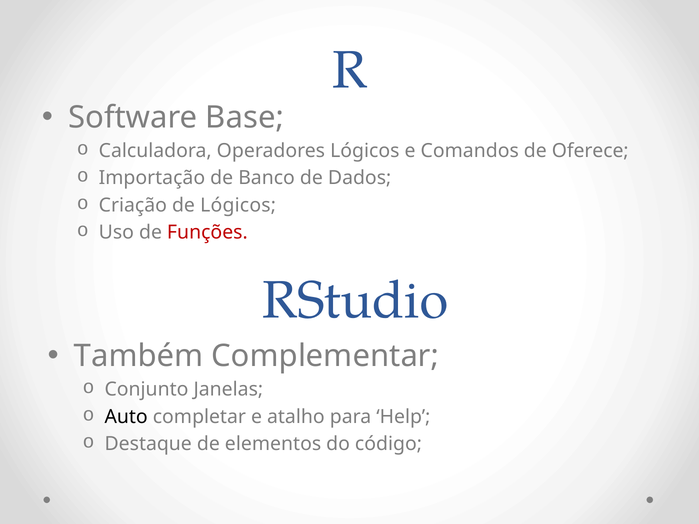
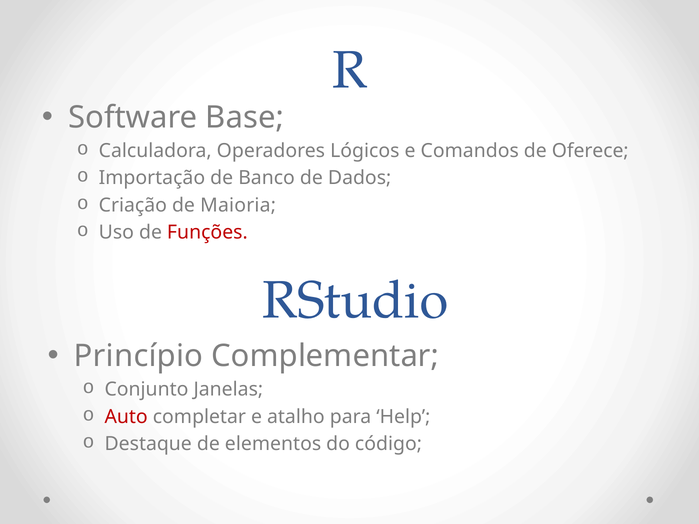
de Lógicos: Lógicos -> Maioria (238, 205)
Também: Também -> Princípio (139, 356)
Auto colour: black -> red (126, 417)
